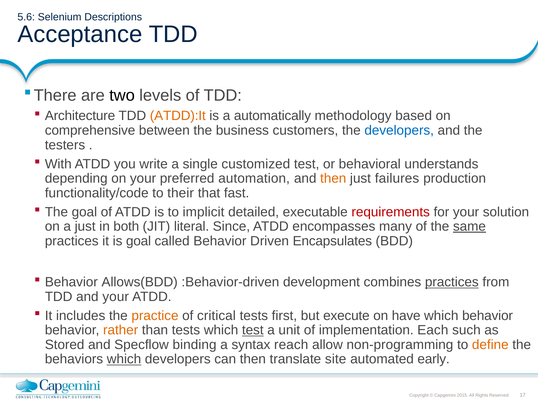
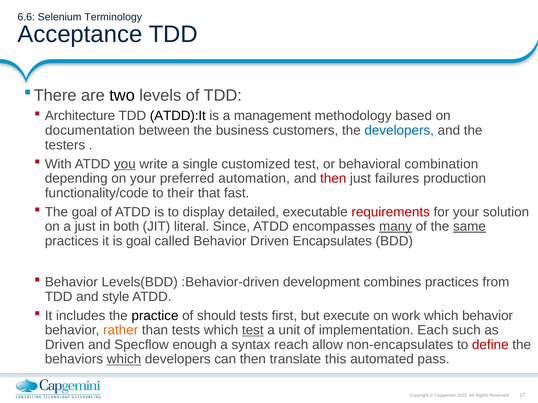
5.6: 5.6 -> 6.6 (26, 17)
Descriptions: Descriptions -> Terminology (113, 17)
ATDD):It colour: orange -> black (178, 116)
automatically: automatically -> management (272, 116)
comprehensive: comprehensive -> documentation (90, 131)
you underline: none -> present (125, 164)
understands: understands -> combination (441, 164)
then colour: orange -> red (333, 179)
implicit: implicit -> display (204, 212)
many underline: none -> present (396, 227)
Allows(BDD: Allows(BDD -> Levels(BDD (140, 283)
practices underline: present -> none (452, 283)
and your: your -> style (116, 297)
practice colour: orange -> black (155, 316)
critical: critical -> should (217, 316)
have: have -> work (406, 316)
Stored: Stored -> Driven (65, 345)
binding: binding -> enough (195, 345)
non-programming: non-programming -> non-encapsulates (400, 345)
define colour: orange -> red (490, 345)
site: site -> this (336, 360)
early: early -> pass (434, 360)
